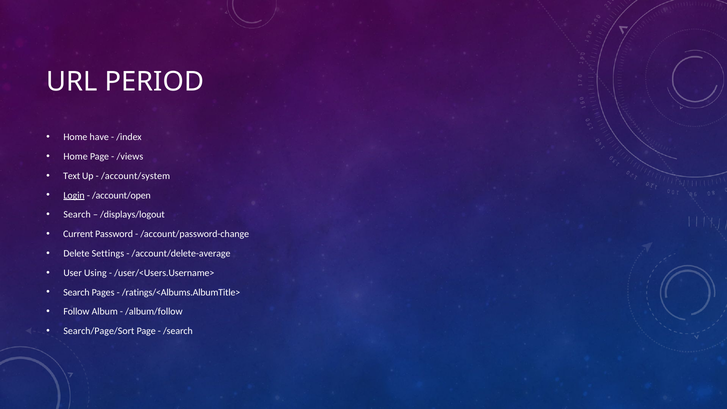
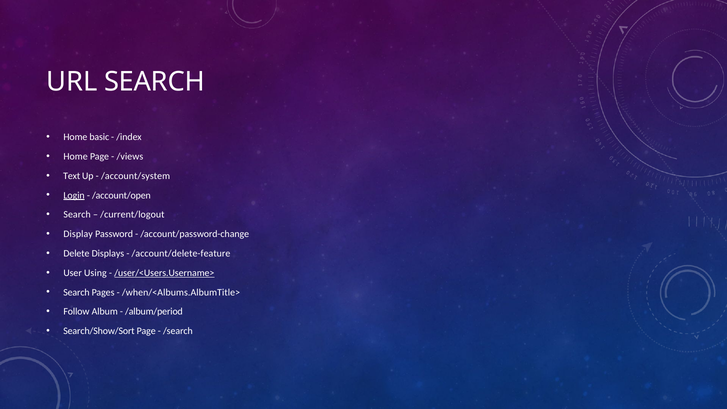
URL PERIOD: PERIOD -> SEARCH (155, 82)
have: have -> basic (99, 137)
/displays/logout: /displays/logout -> /current/logout (132, 215)
Current: Current -> Display (78, 234)
Settings: Settings -> Displays (108, 253)
/account/delete-average: /account/delete-average -> /account/delete-feature (181, 253)
/user/<Users.Username> underline: none -> present (164, 273)
/ratings/<Albums.AlbumTitle>: /ratings/<Albums.AlbumTitle> -> /when/<Albums.AlbumTitle> (181, 292)
/album/follow: /album/follow -> /album/period (154, 312)
Search/Page/Sort: Search/Page/Sort -> Search/Show/Sort (99, 331)
